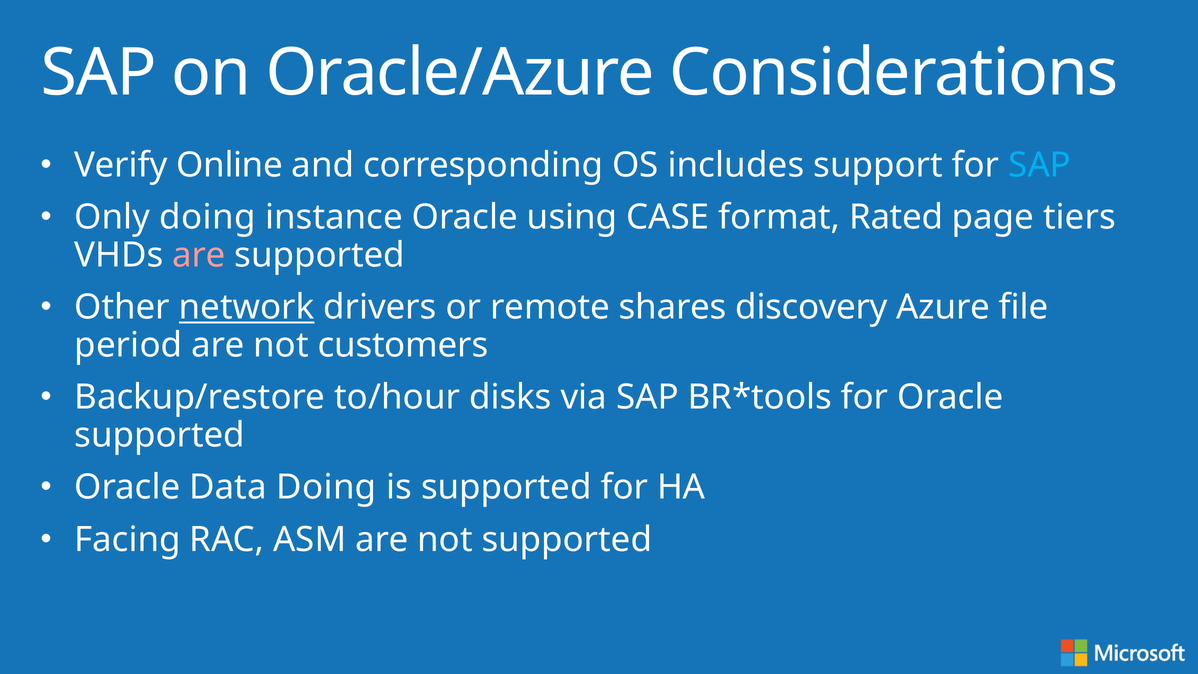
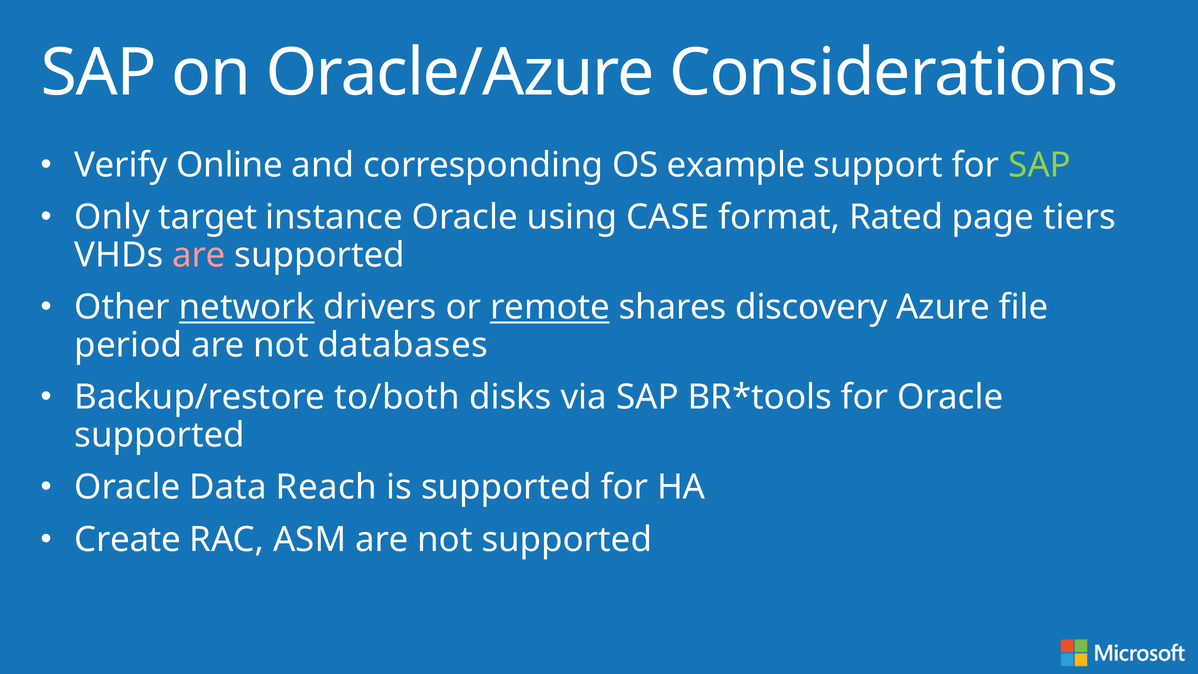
includes: includes -> example (736, 165)
SAP colour: light blue -> light green (1040, 165)
Only doing: doing -> target (208, 217)
remote underline: none -> present (550, 307)
customers: customers -> databases (403, 345)
to/hour: to/hour -> to/both (397, 397)
Data Doing: Doing -> Reach (326, 487)
Facing: Facing -> Create (128, 540)
